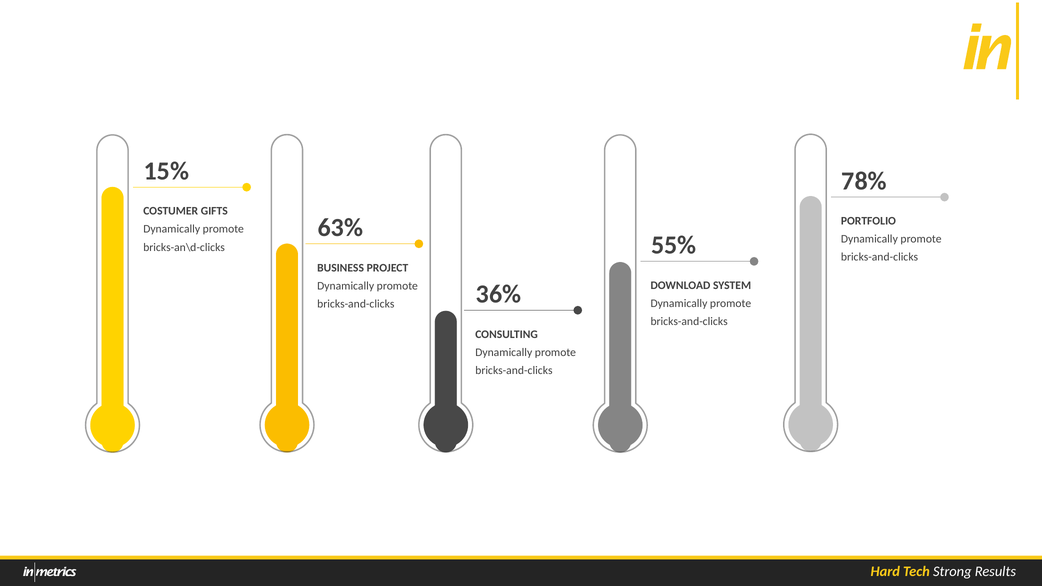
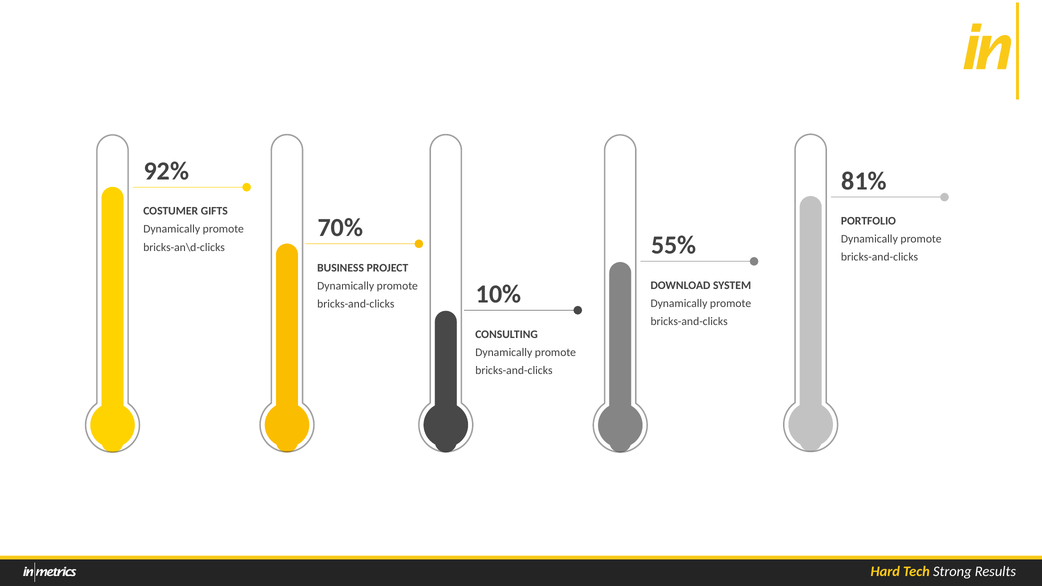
15%: 15% -> 92% (166, 171)
78%: 78% -> 81% (864, 181)
63%: 63% -> 70% (340, 228)
36%: 36% -> 10% (499, 294)
